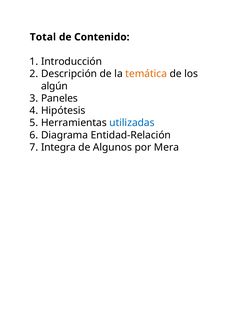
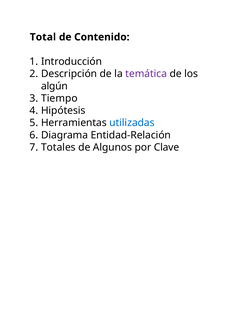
temática colour: orange -> purple (146, 74)
Paneles: Paneles -> Tiempo (59, 98)
Integra: Integra -> Totales (58, 147)
Mera: Mera -> Clave (167, 147)
